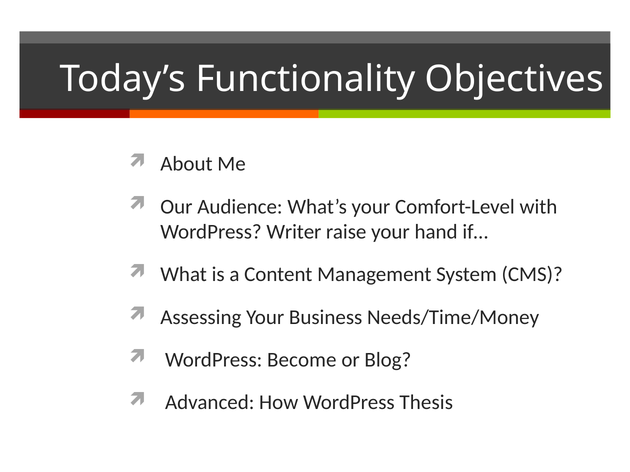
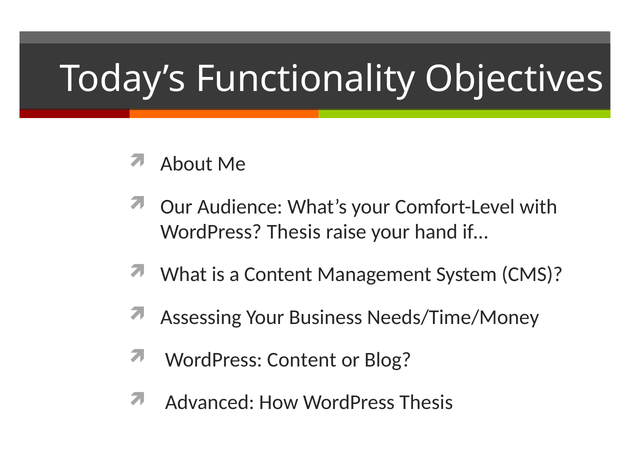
Writer: Writer -> Thesis (294, 232)
WordPress Become: Become -> Content (302, 360)
